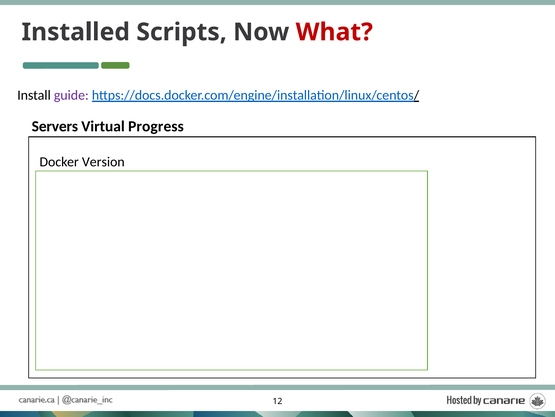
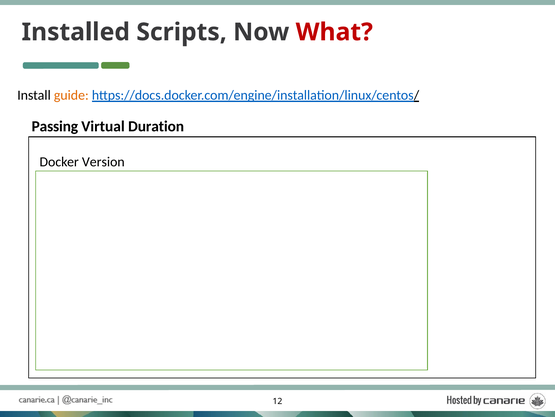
guide colour: purple -> orange (71, 95)
Servers: Servers -> Passing (55, 126)
Progress: Progress -> Duration (156, 126)
